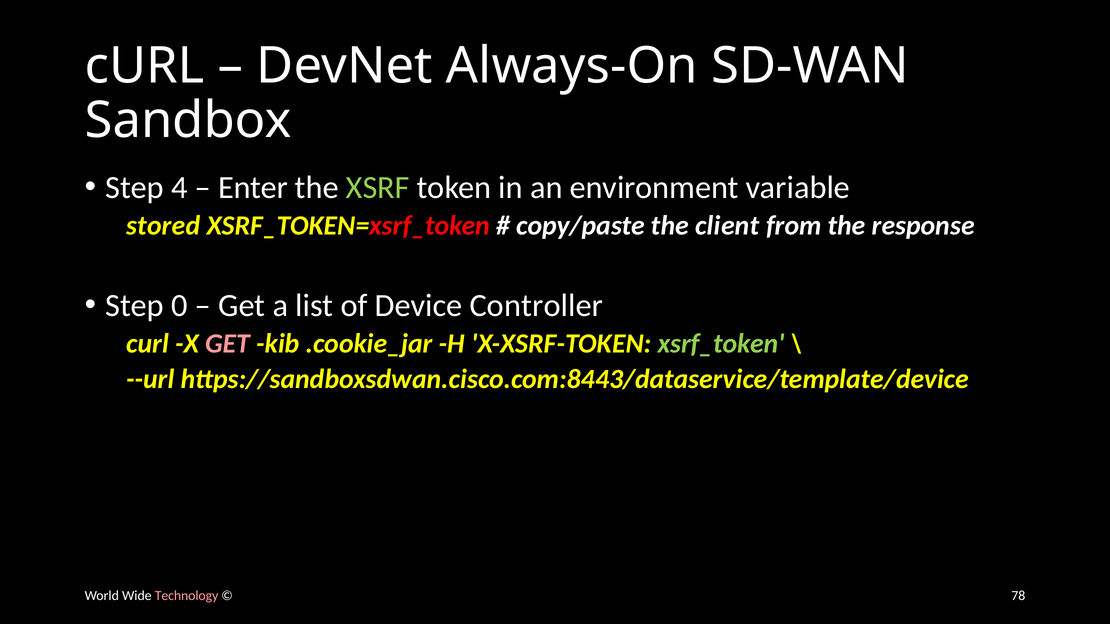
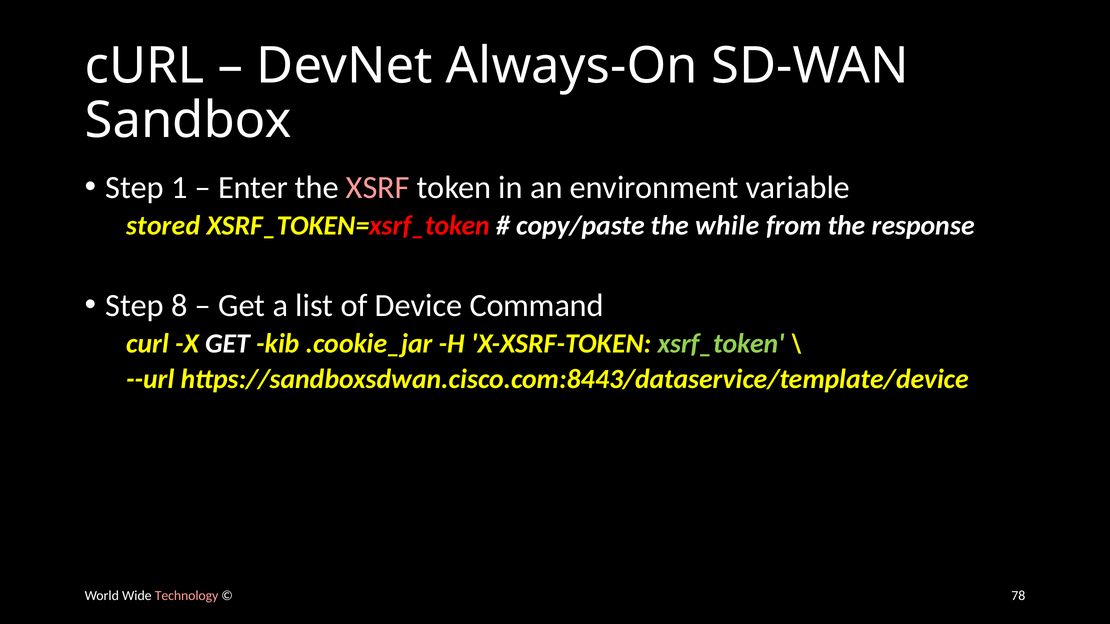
4: 4 -> 1 (179, 188)
XSRF colour: light green -> pink (378, 188)
client: client -> while (727, 226)
0: 0 -> 8 (179, 306)
Controller: Controller -> Command (537, 306)
GET colour: pink -> white (228, 344)
